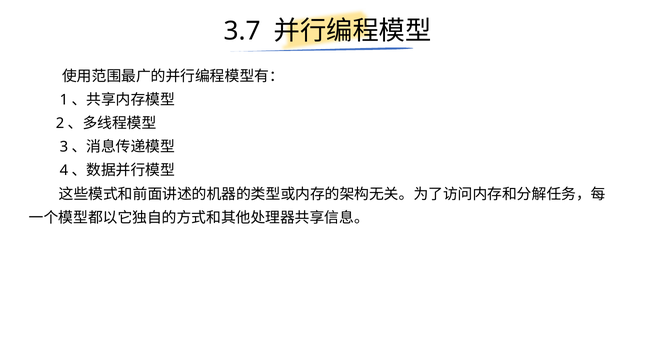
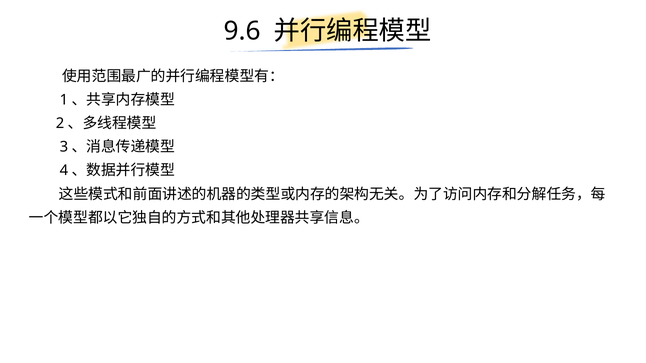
3.7: 3.7 -> 9.6 (242, 31)
